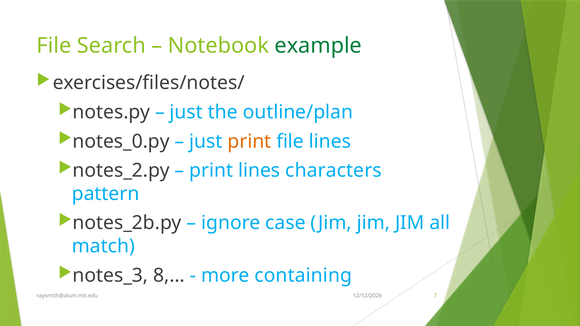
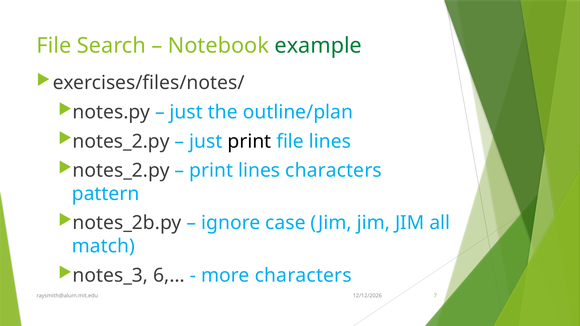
notes_0.py: notes_0.py -> notes_2.py (121, 141)
print colour: orange -> black (249, 141)
8,…: 8,… -> 6,… (169, 276)
more containing: containing -> characters (303, 276)
